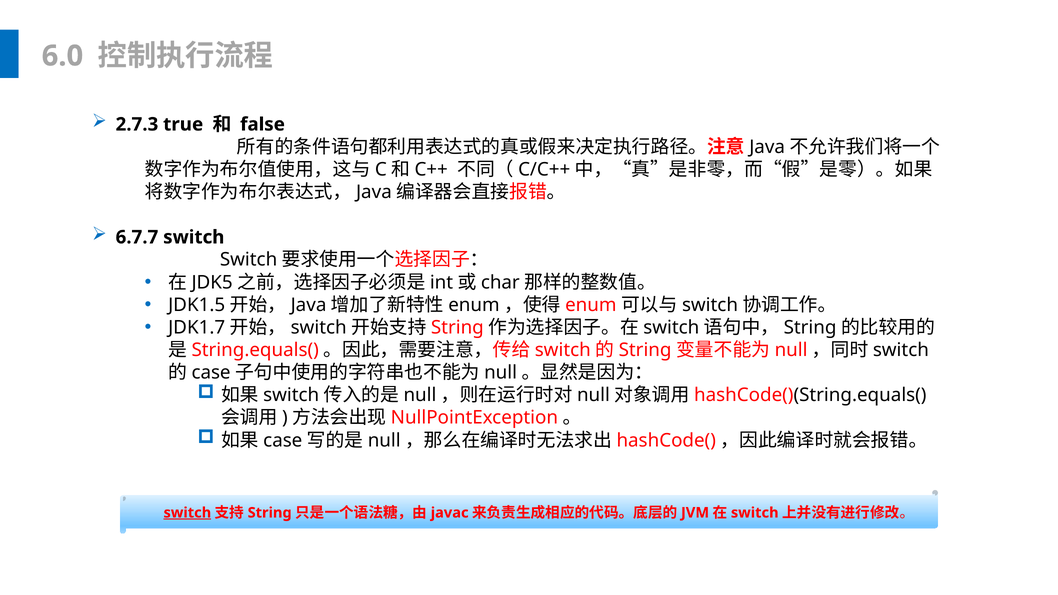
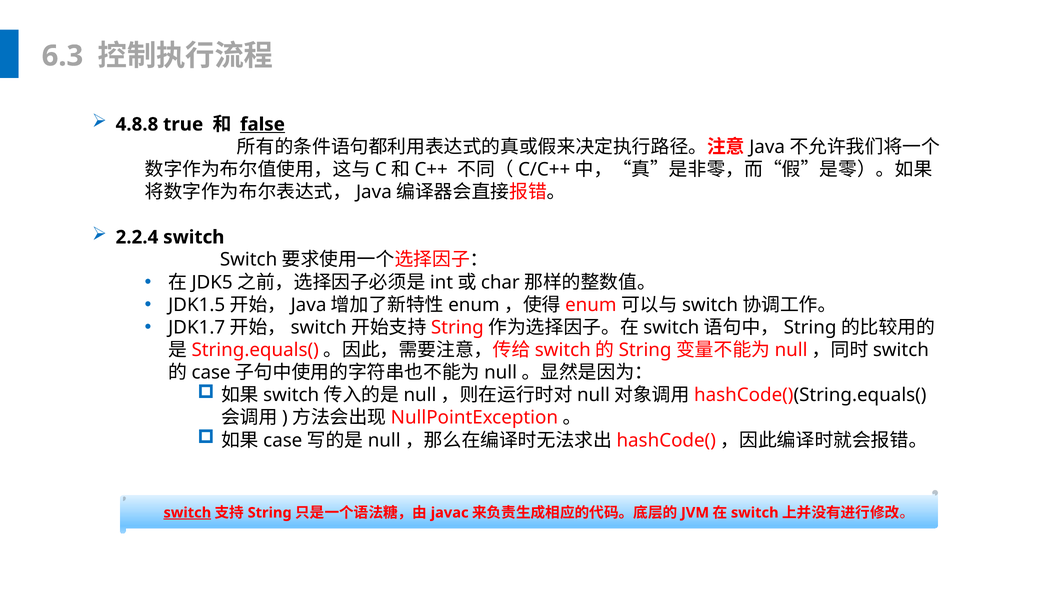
6.0: 6.0 -> 6.3 (62, 56)
2.7.3: 2.7.3 -> 4.8.8 (137, 124)
false underline: none -> present (263, 124)
6.7.7: 6.7.7 -> 2.2.4 (137, 237)
